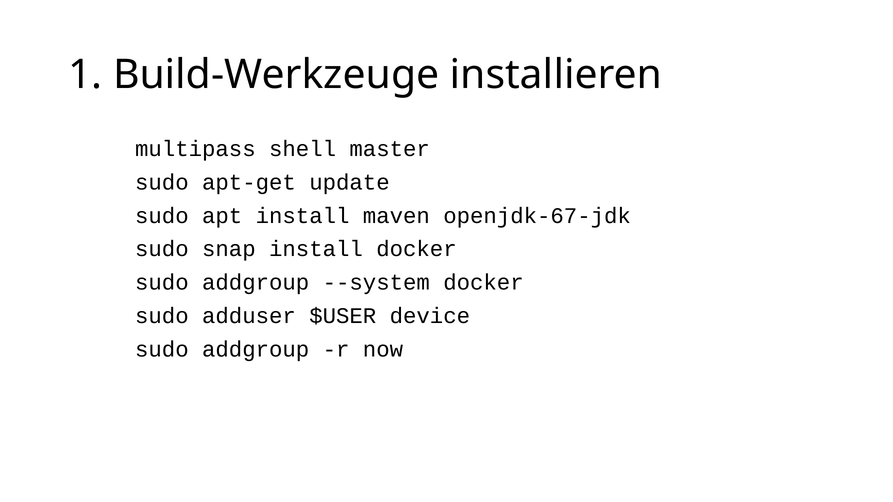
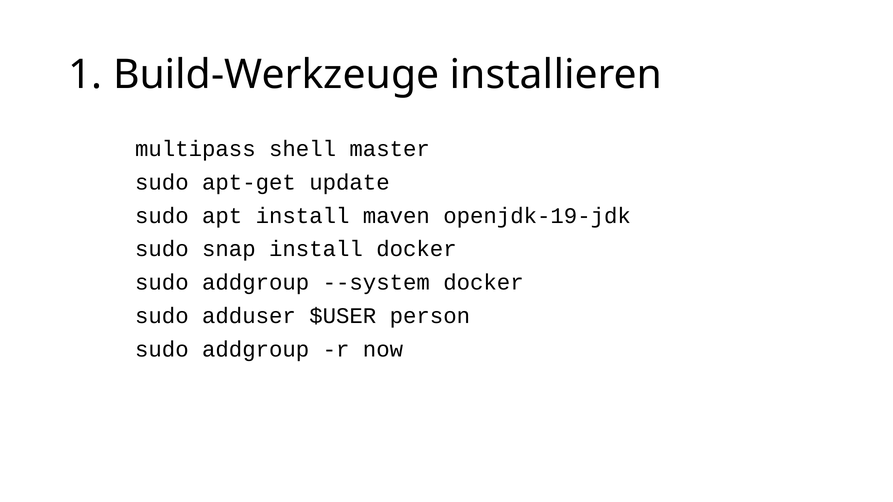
openjdk-67-jdk: openjdk-67-jdk -> openjdk-19-jdk (537, 216)
device: device -> person (430, 316)
